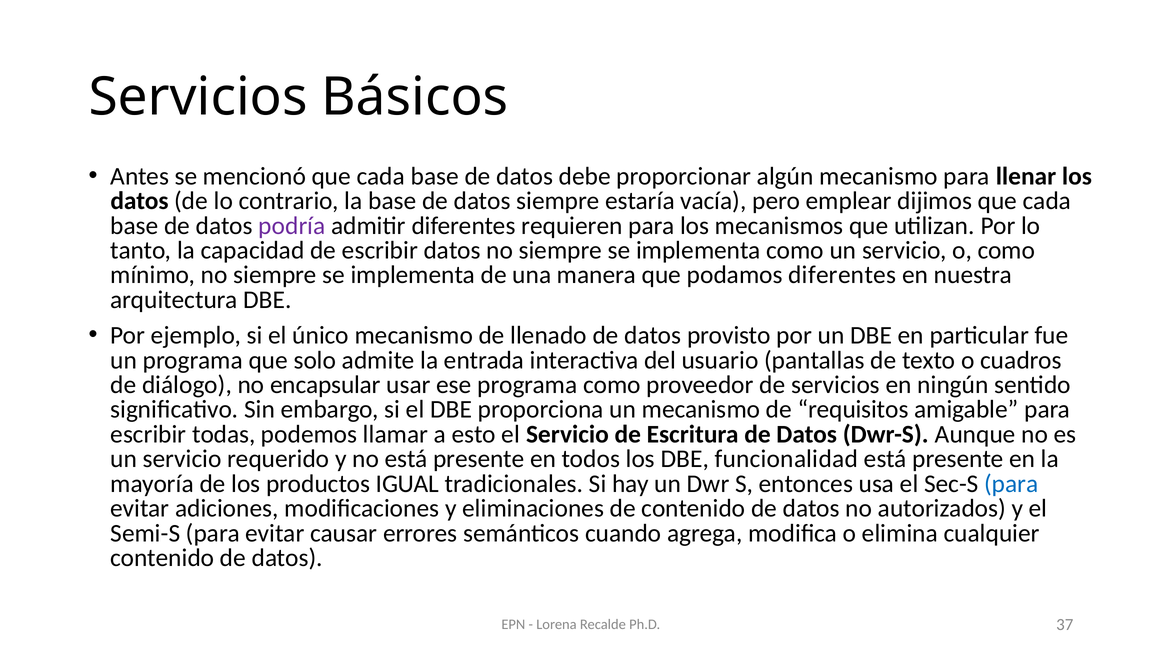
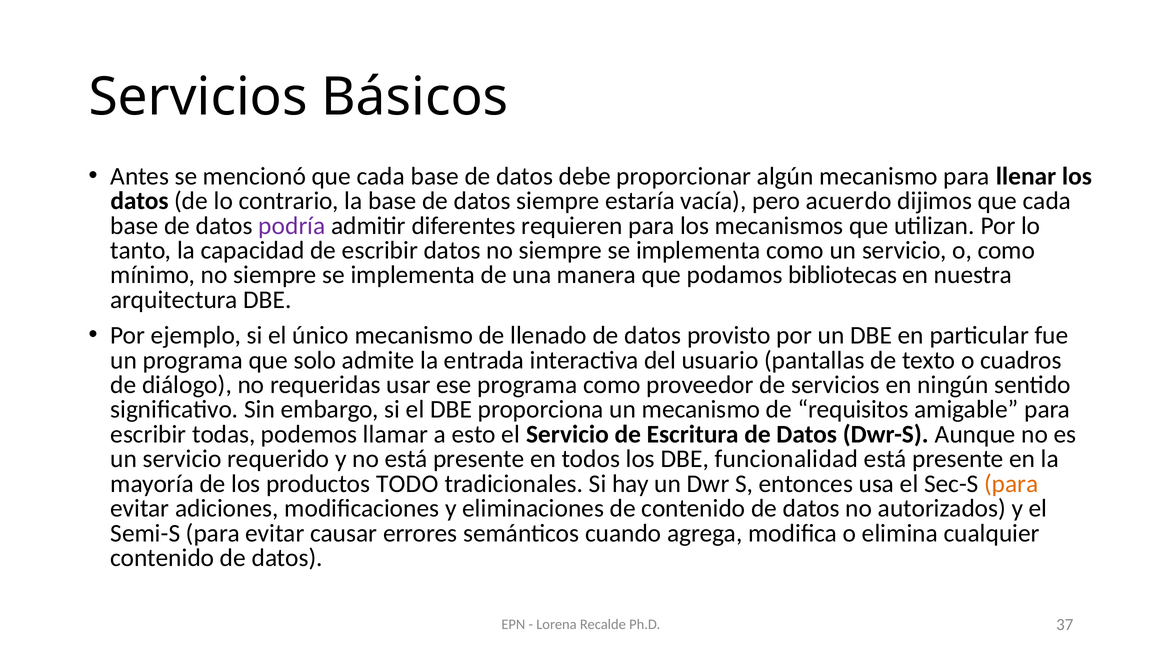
emplear: emplear -> acuerdo (849, 201)
podamos diferentes: diferentes -> bibliotecas (843, 275)
encapsular: encapsular -> requeridas (325, 385)
IGUAL: IGUAL -> TODO (407, 483)
para colour: blue -> orange (1011, 483)
